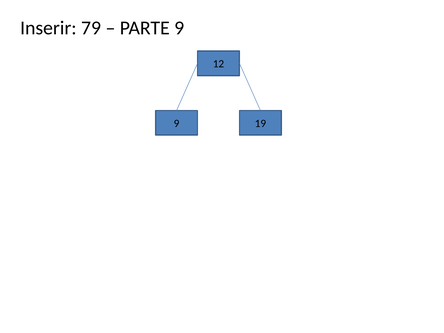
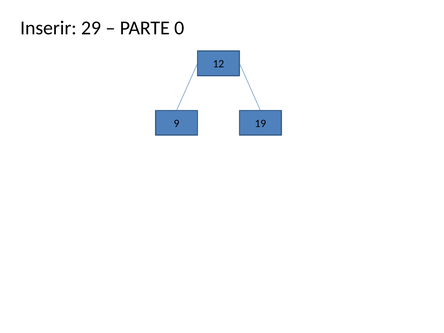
79: 79 -> 29 (91, 28)
PARTE 9: 9 -> 0 (179, 28)
